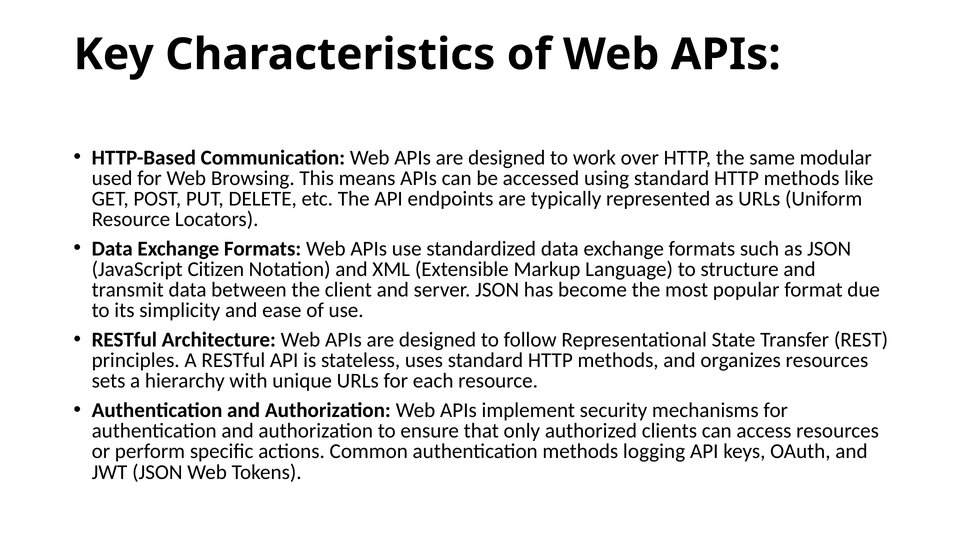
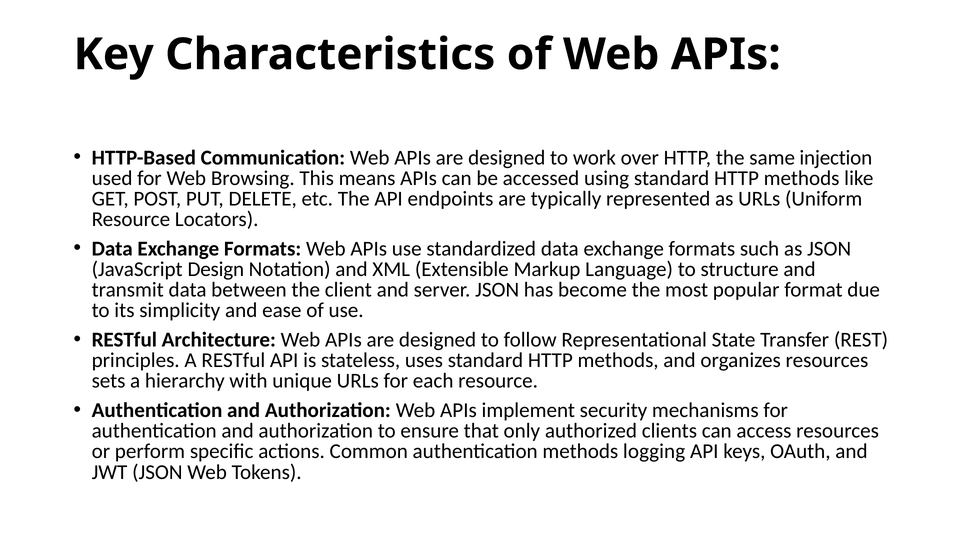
modular: modular -> injection (836, 158)
Citizen: Citizen -> Design (216, 269)
